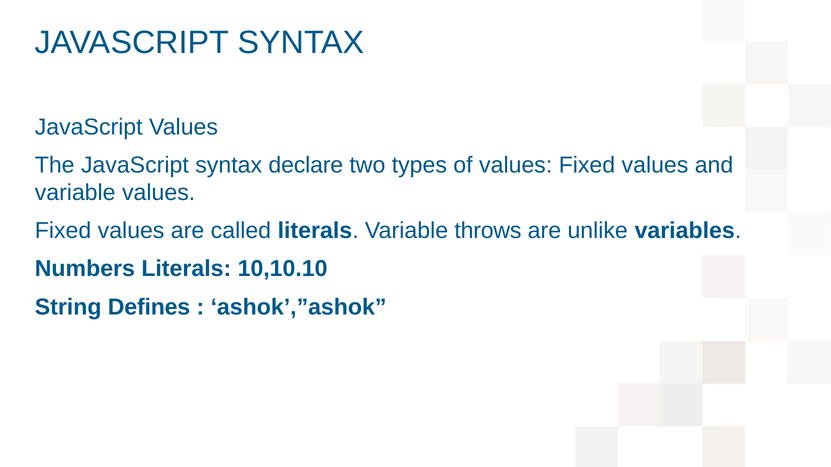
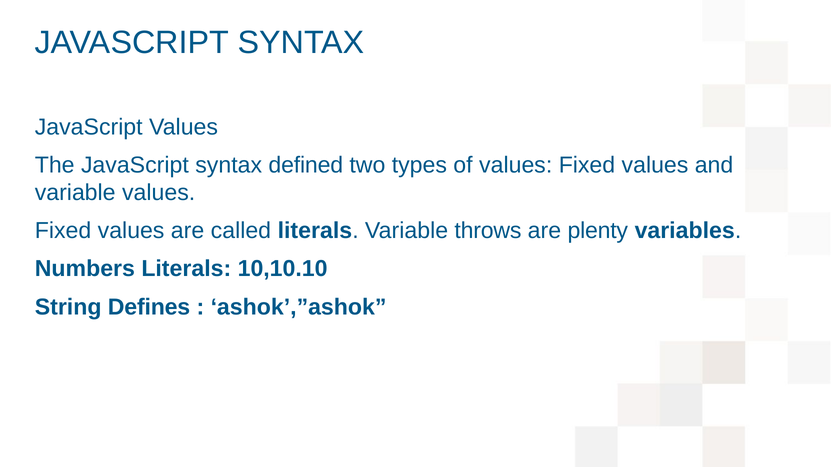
declare: declare -> defined (306, 165)
unlike: unlike -> plenty (598, 231)
